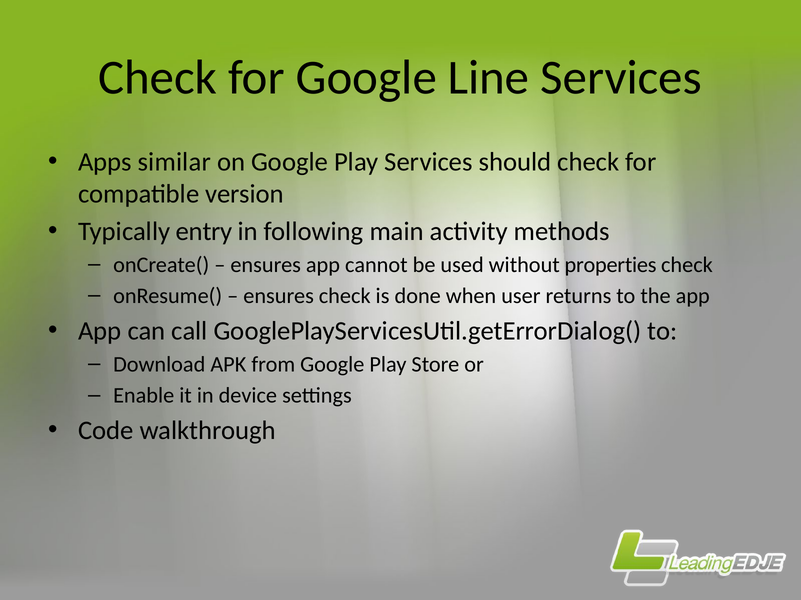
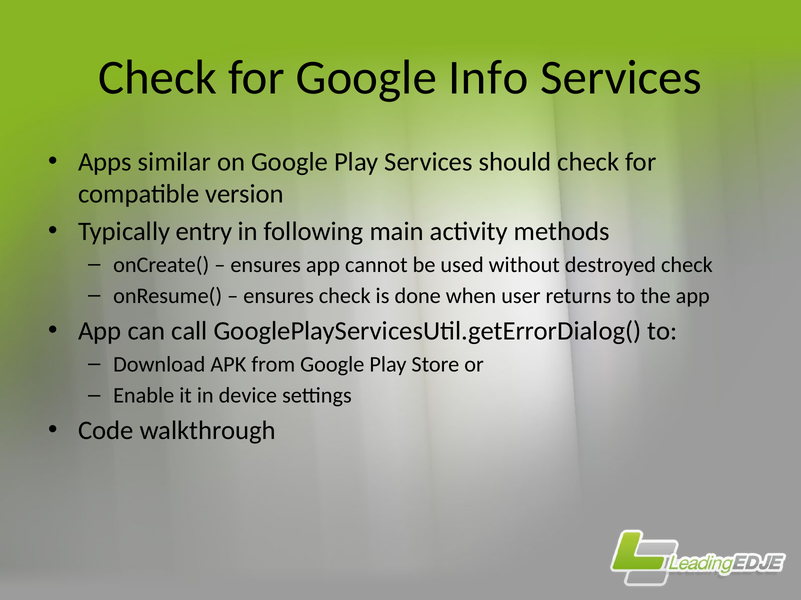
Line: Line -> Info (488, 78)
properties: properties -> destroyed (610, 265)
